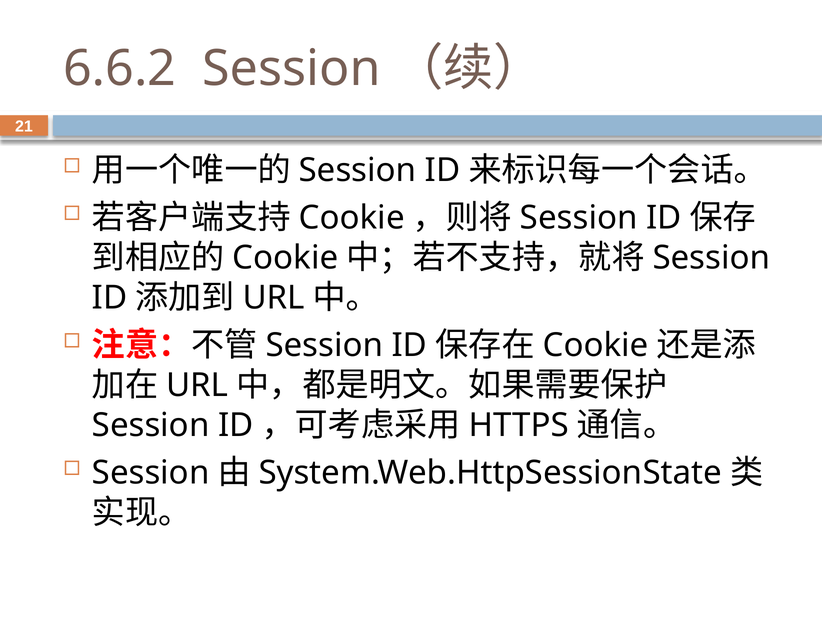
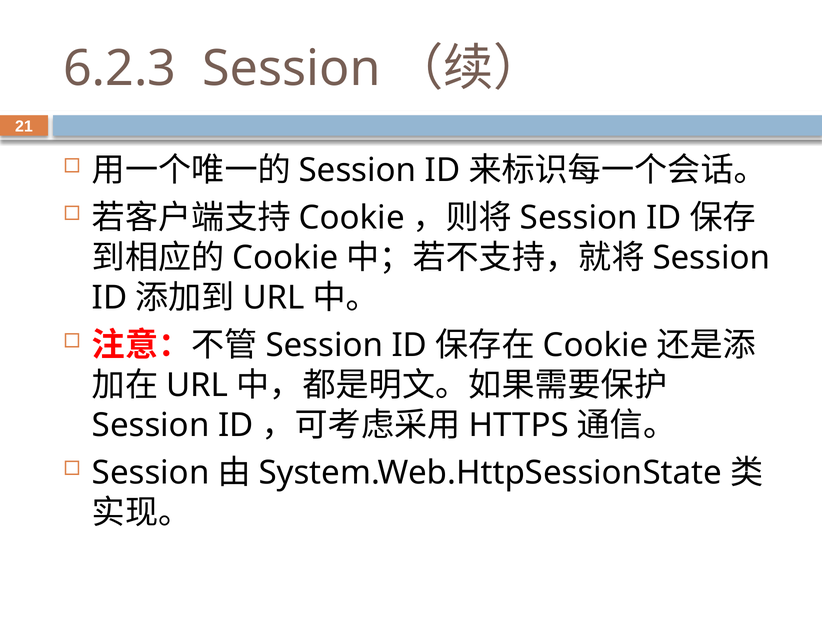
6.6.2: 6.6.2 -> 6.2.3 (120, 69)
